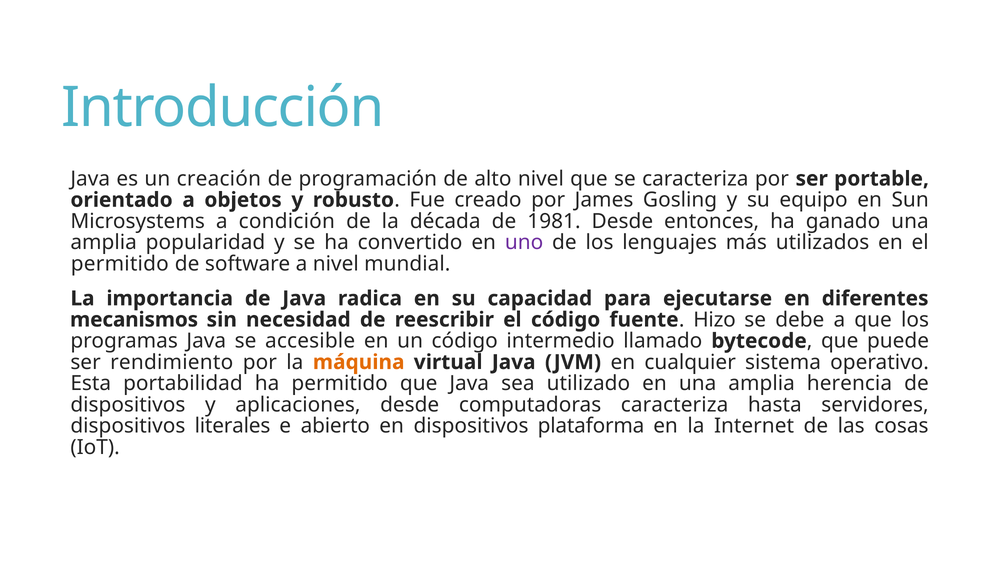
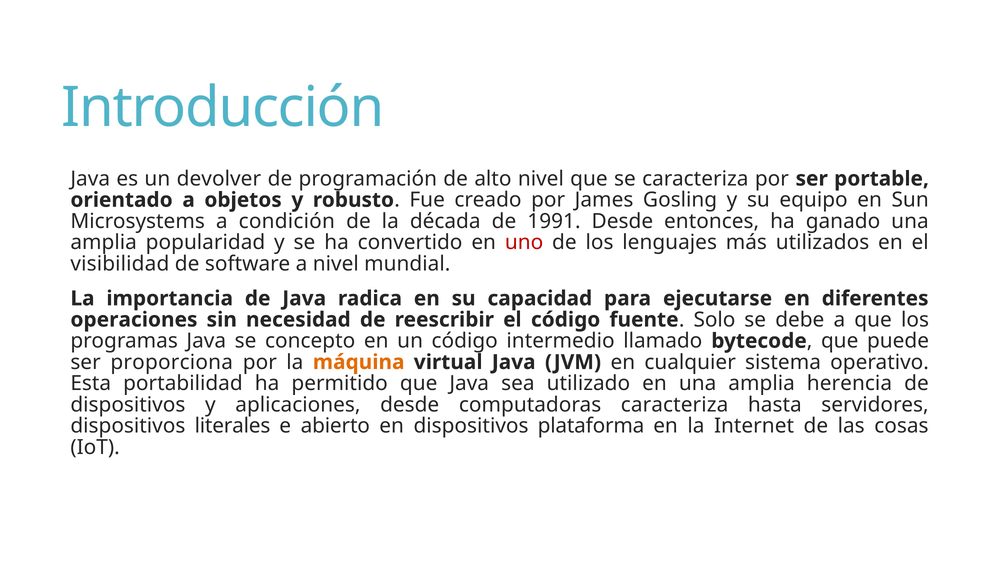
creación: creación -> devolver (219, 179)
1981: 1981 -> 1991 (554, 221)
uno colour: purple -> red (524, 242)
permitido: permitido -> visibilidad (120, 264)
mecanismos: mecanismos -> operaciones (134, 320)
Hizo: Hizo -> Solo (714, 320)
accesible: accesible -> concepto (310, 341)
rendimiento: rendimiento -> proporciona (172, 362)
